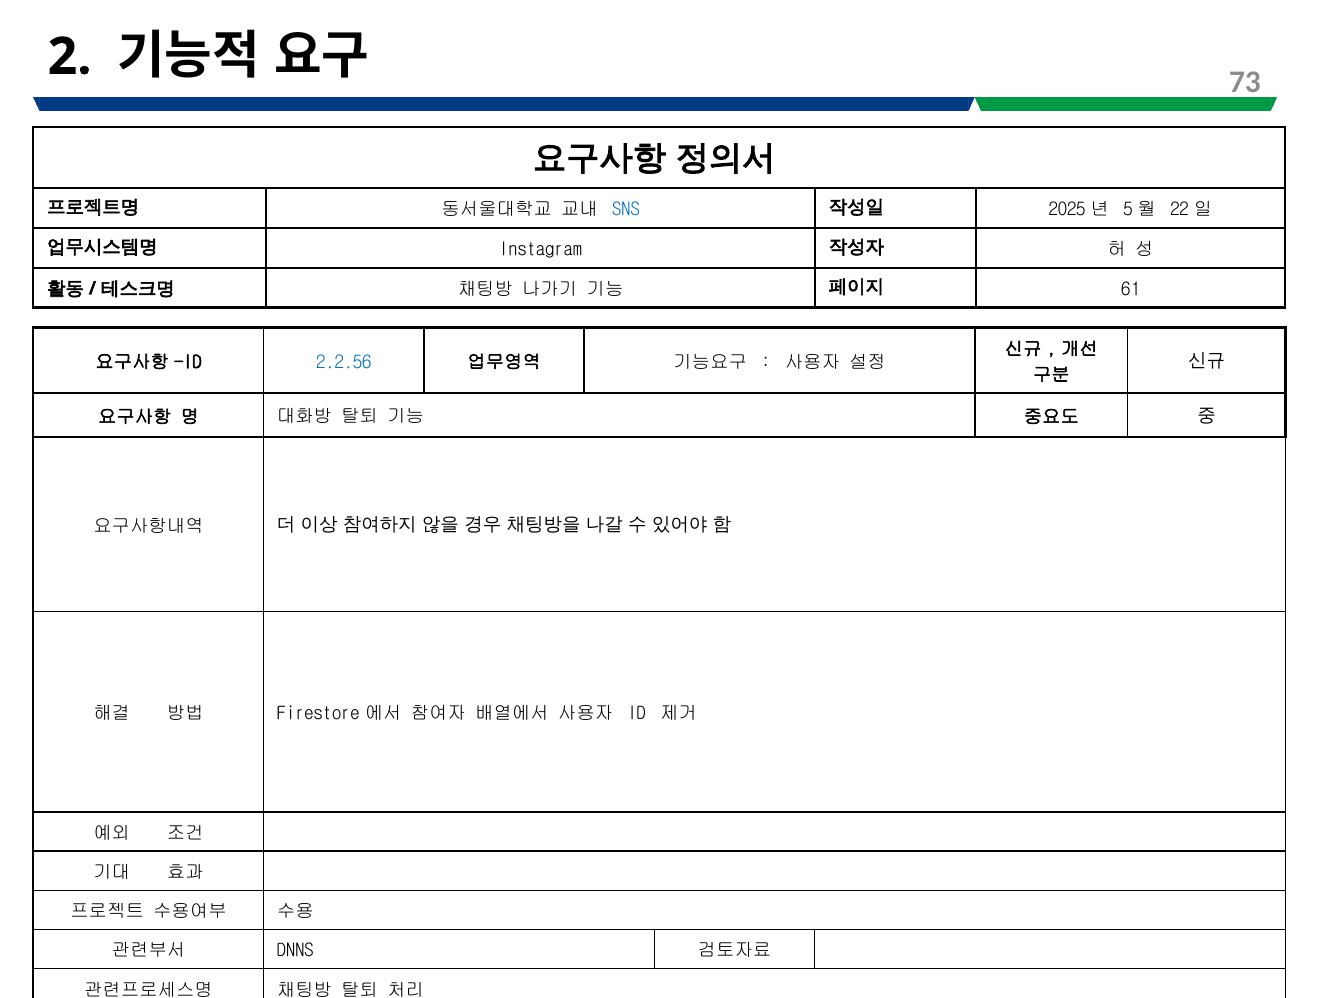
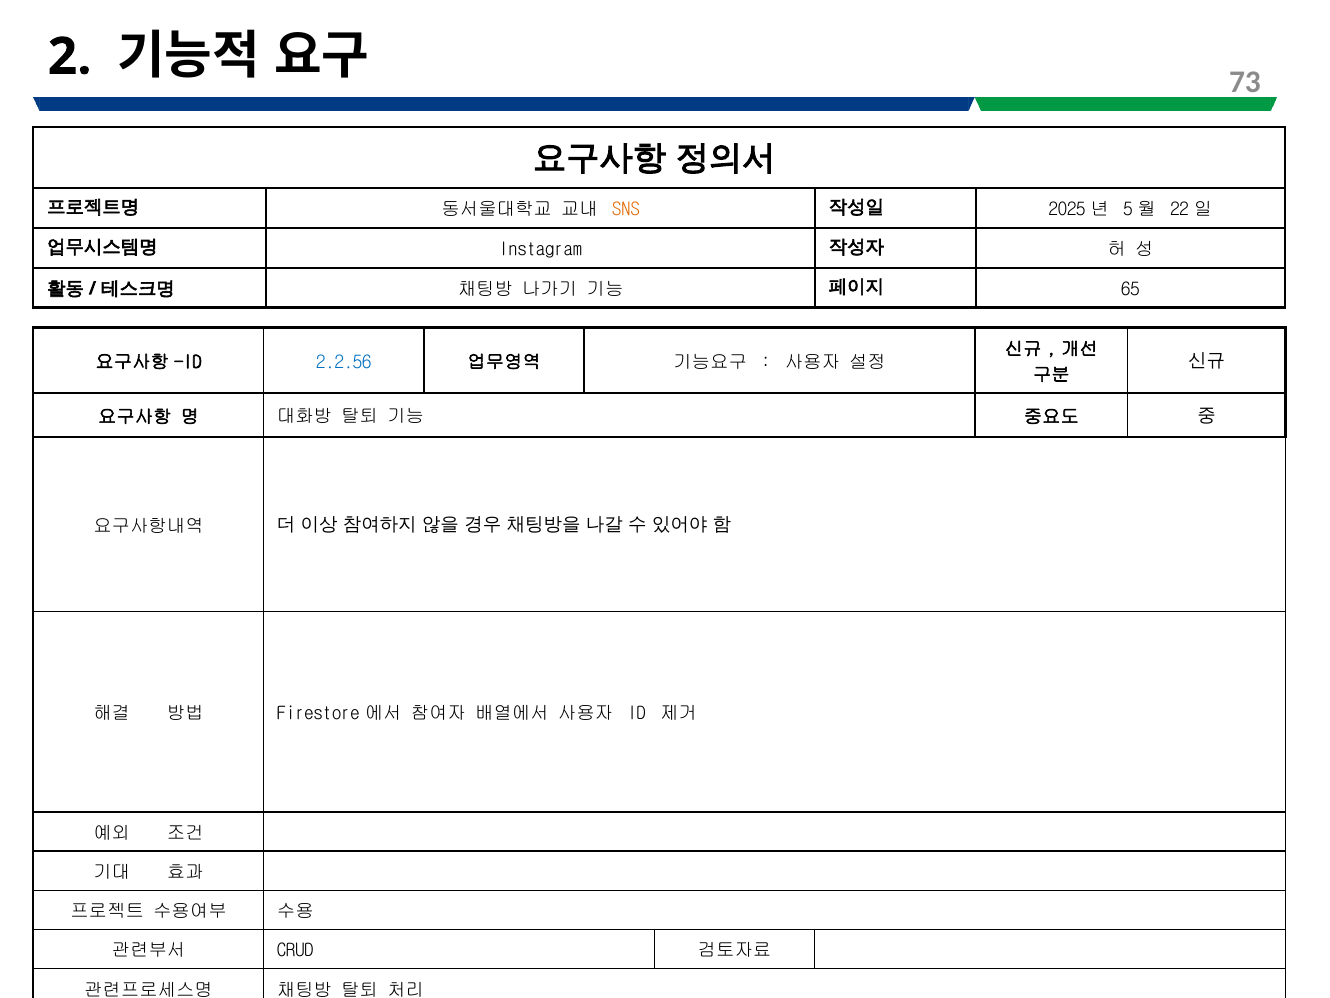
SNS colour: blue -> orange (626, 210)
61: 61 -> 65 (1130, 289)
DNNS: DNNS -> CRUD (295, 950)
